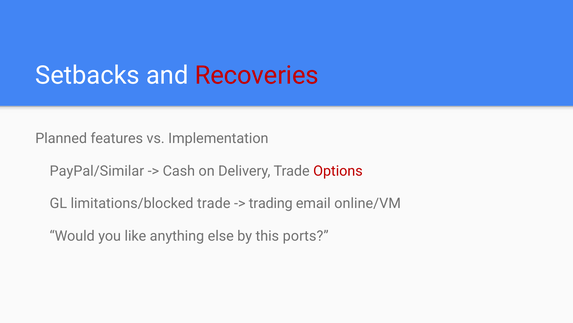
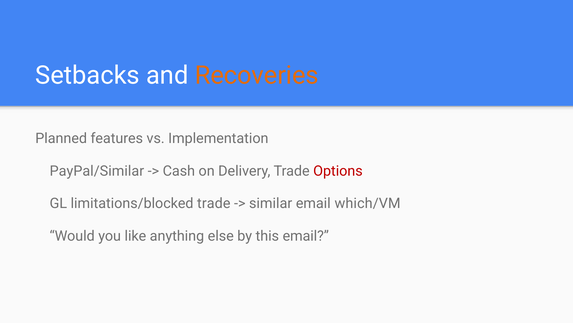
Recoveries colour: red -> orange (257, 75)
trading: trading -> similar (271, 203)
online/VM: online/VM -> which/VM (368, 203)
this ports: ports -> email (306, 236)
